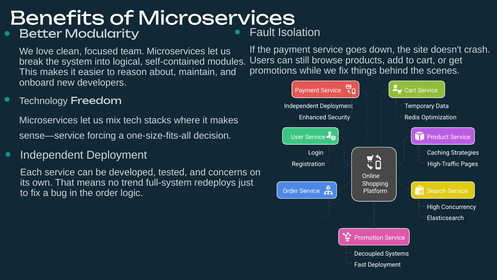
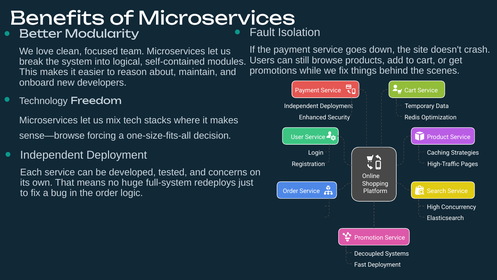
sense—service: sense—service -> sense—browse (52, 136)
trend: trend -> huge (132, 182)
